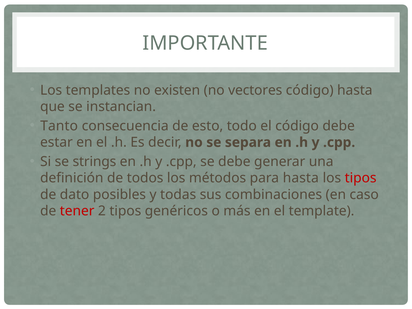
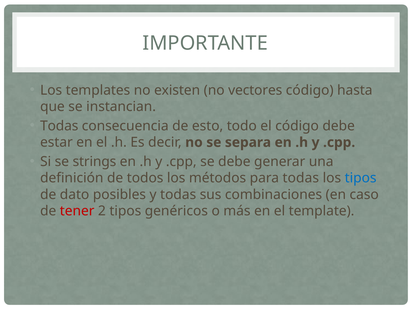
Tanto: Tanto -> Todas (59, 126)
para hasta: hasta -> todas (301, 178)
tipos colour: red -> blue (361, 178)
